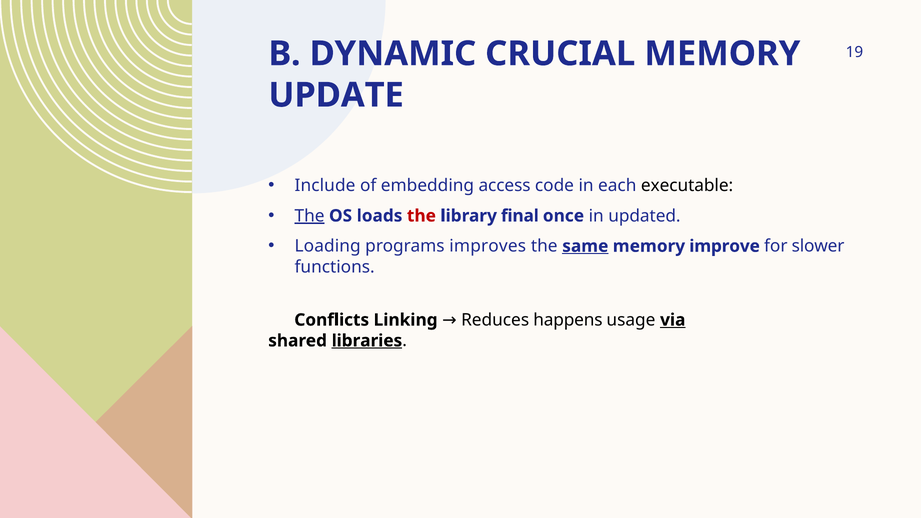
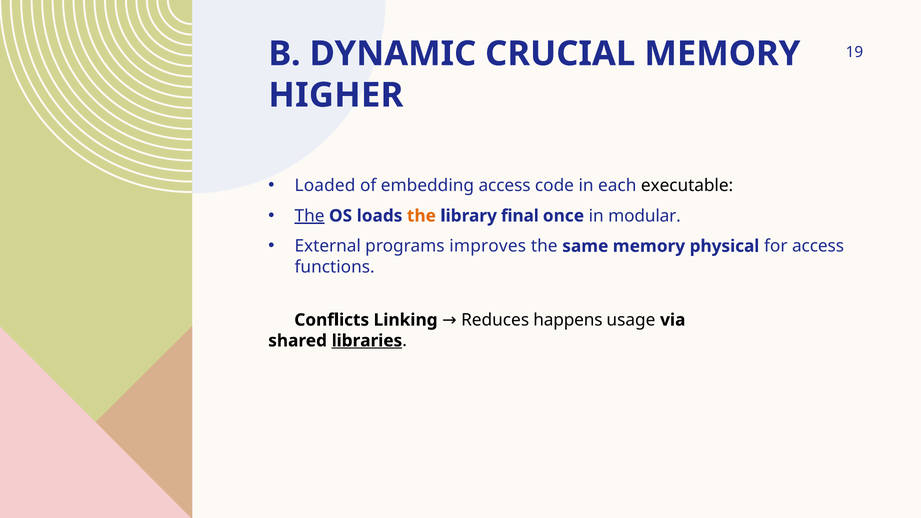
UPDATE: UPDATE -> HIGHER (336, 95)
Include: Include -> Loaded (325, 186)
the colour: red -> orange (421, 216)
updated: updated -> modular (644, 216)
Loading: Loading -> External (328, 246)
same underline: present -> none (585, 246)
improve: improve -> physical (725, 246)
for slower: slower -> access (818, 246)
via underline: present -> none (673, 320)
